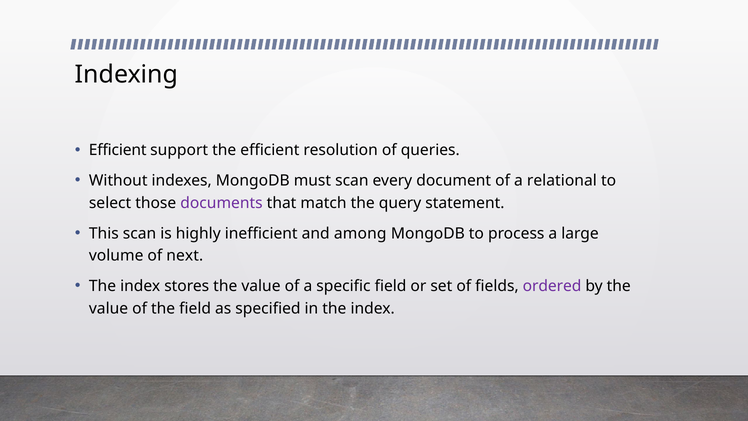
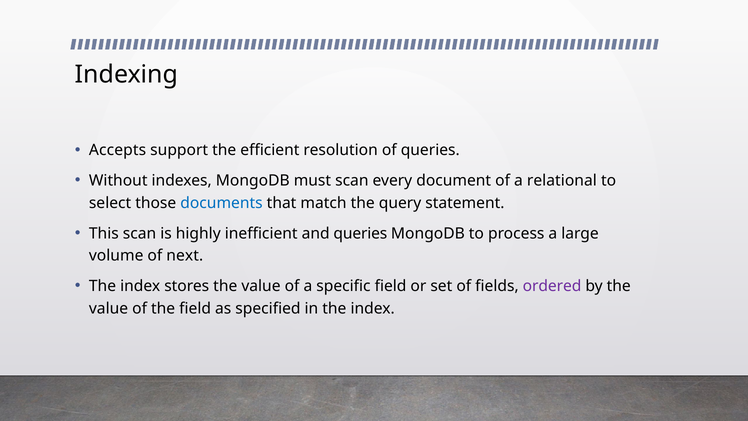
Efficient: Efficient -> Accepts (118, 150)
documents colour: purple -> blue (221, 203)
and among: among -> queries (360, 233)
